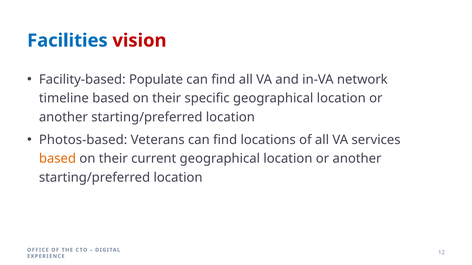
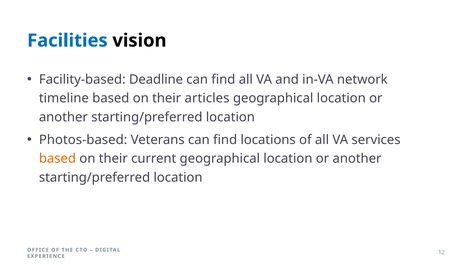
vision colour: red -> black (139, 41)
Populate: Populate -> Deadline (156, 80)
specific: specific -> articles (207, 98)
